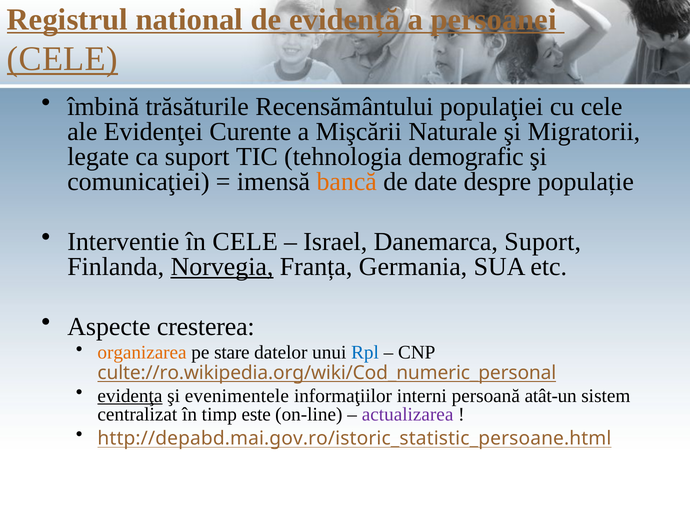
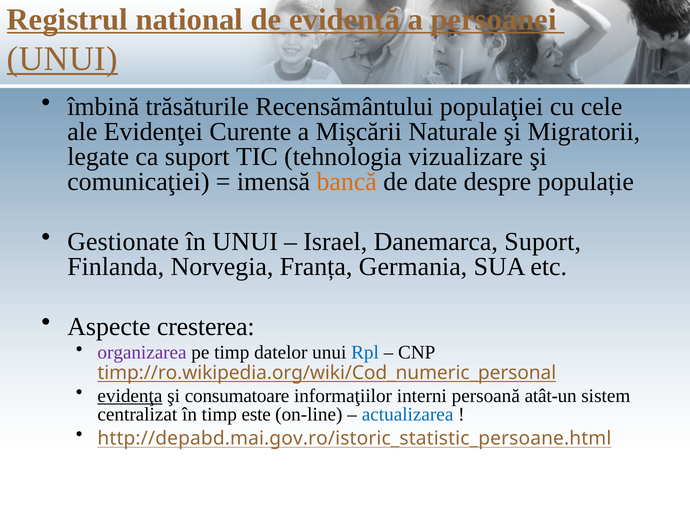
CELE: CELE -> UNUI (62, 59)
demografic: demografic -> vizualizare (466, 157)
Interventie: Interventie -> Gestionate (123, 241)
în CELE: CELE -> UNUI (245, 241)
Norvegia underline: present -> none (222, 266)
organizarea colour: orange -> purple (142, 352)
pe stare: stare -> timp (232, 352)
culte://ro.wikipedia.org/wiki/Cod_numeric_personal: culte://ro.wikipedia.org/wiki/Cod_numeric_personal -> timp://ro.wikipedia.org/wiki/Cod_numeric_personal (327, 373)
evenimentele: evenimentele -> consumatoare (237, 395)
actualizarea colour: purple -> blue (408, 414)
